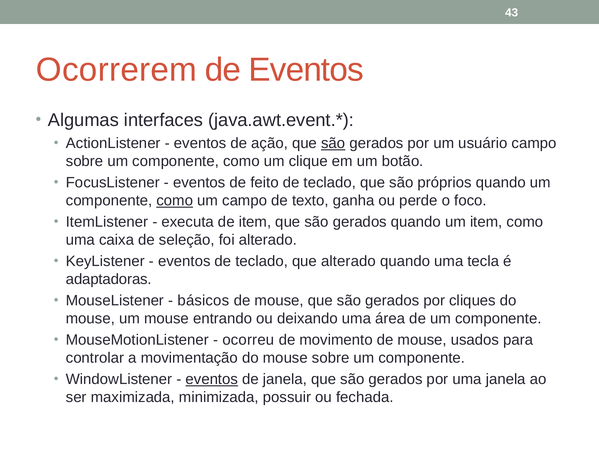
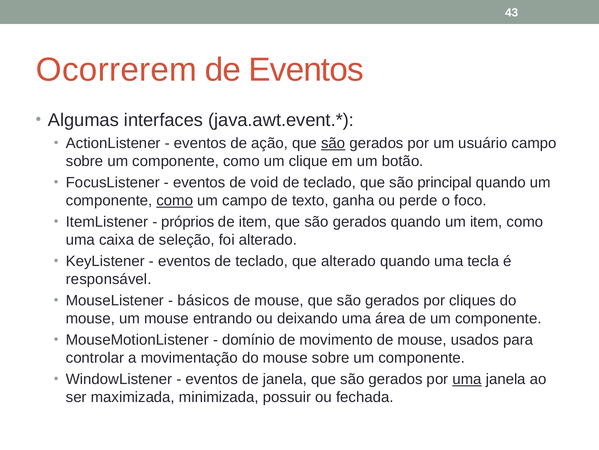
feito: feito -> void (264, 182)
próprios: próprios -> principal (445, 182)
executa: executa -> próprios (188, 222)
adaptadoras: adaptadoras -> responsável (109, 279)
ocorreu: ocorreu -> domínio (248, 339)
eventos underline: present -> none (212, 379)
uma underline: none -> present (467, 379)
